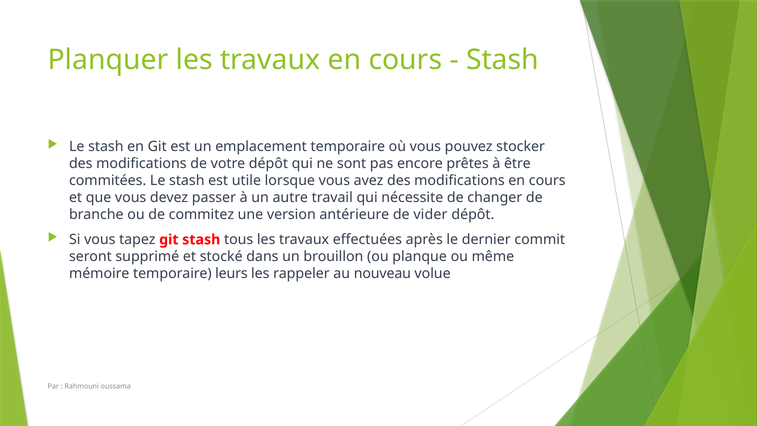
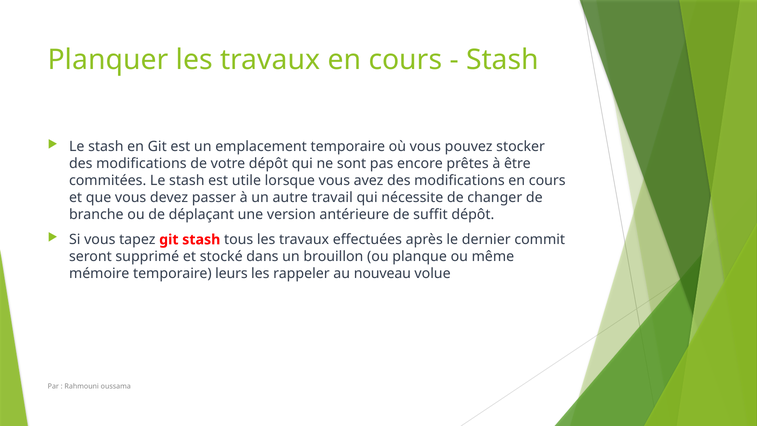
commitez: commitez -> déplaçant (201, 215)
vider: vider -> suffit (430, 215)
